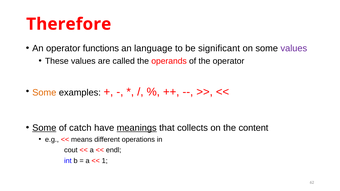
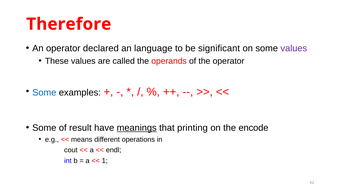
functions: functions -> declared (101, 48)
Some colour: orange -> blue (44, 93)
Some underline: present -> none (44, 128)
catch: catch -> result (80, 128)
collects: collects -> printing (192, 128)
content: content -> encode (253, 128)
